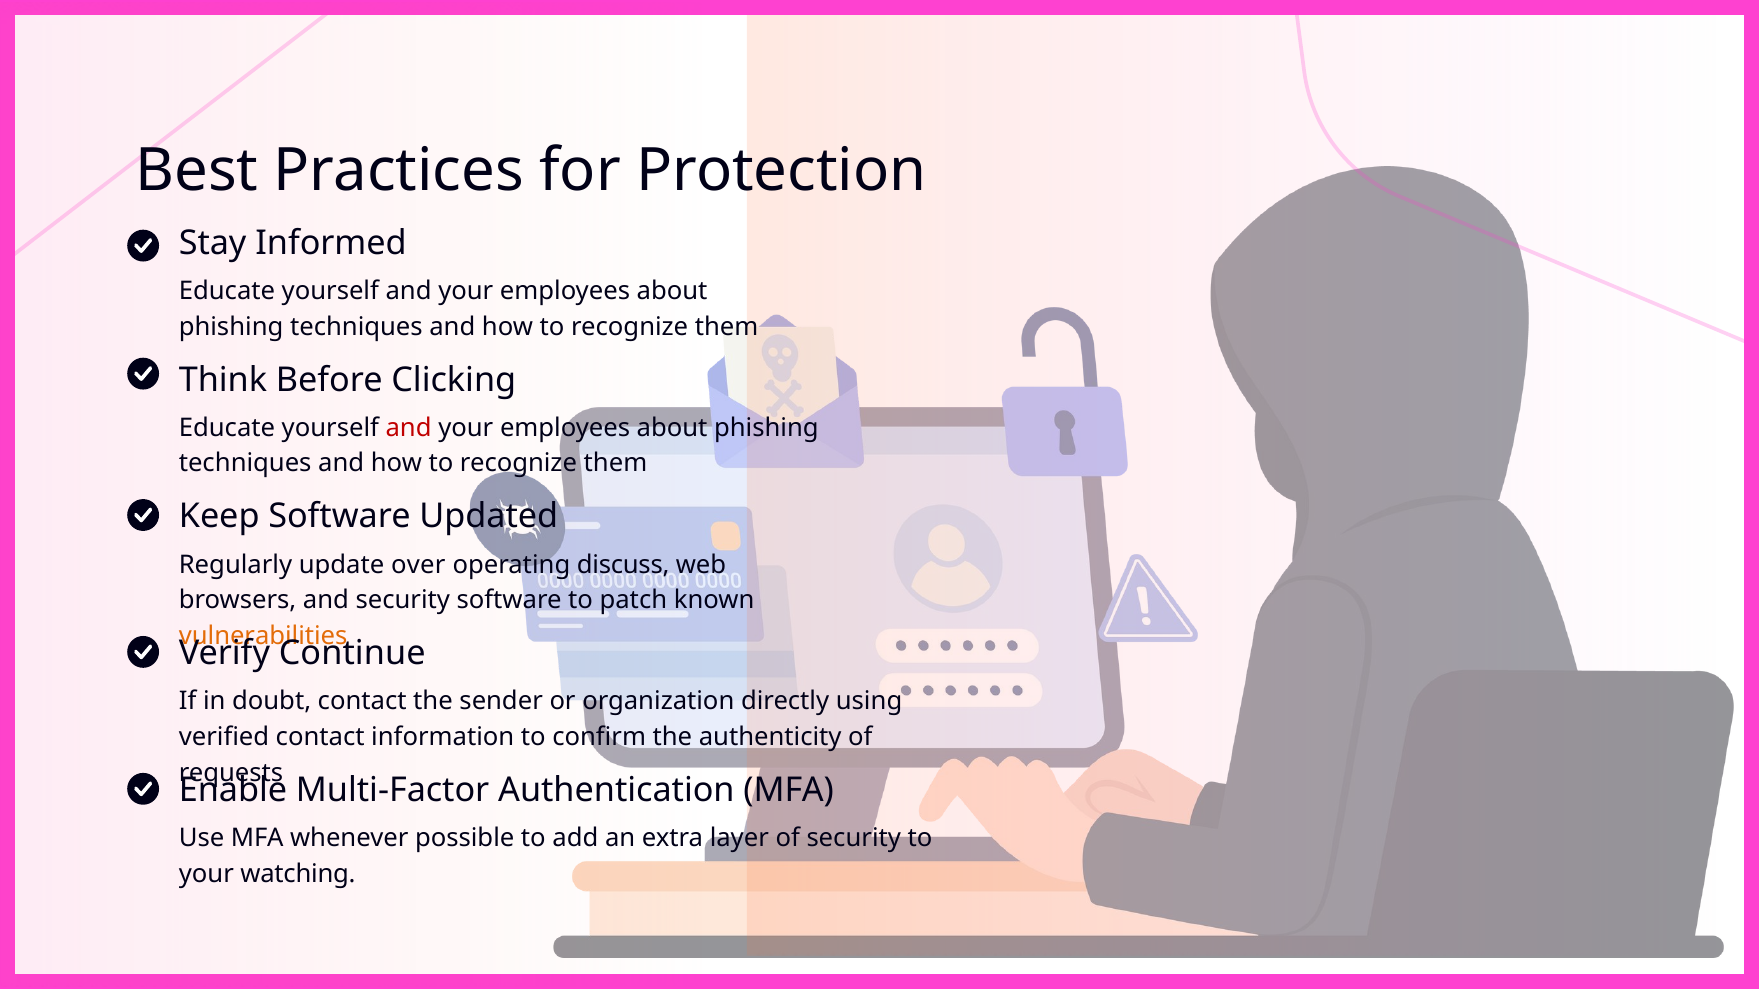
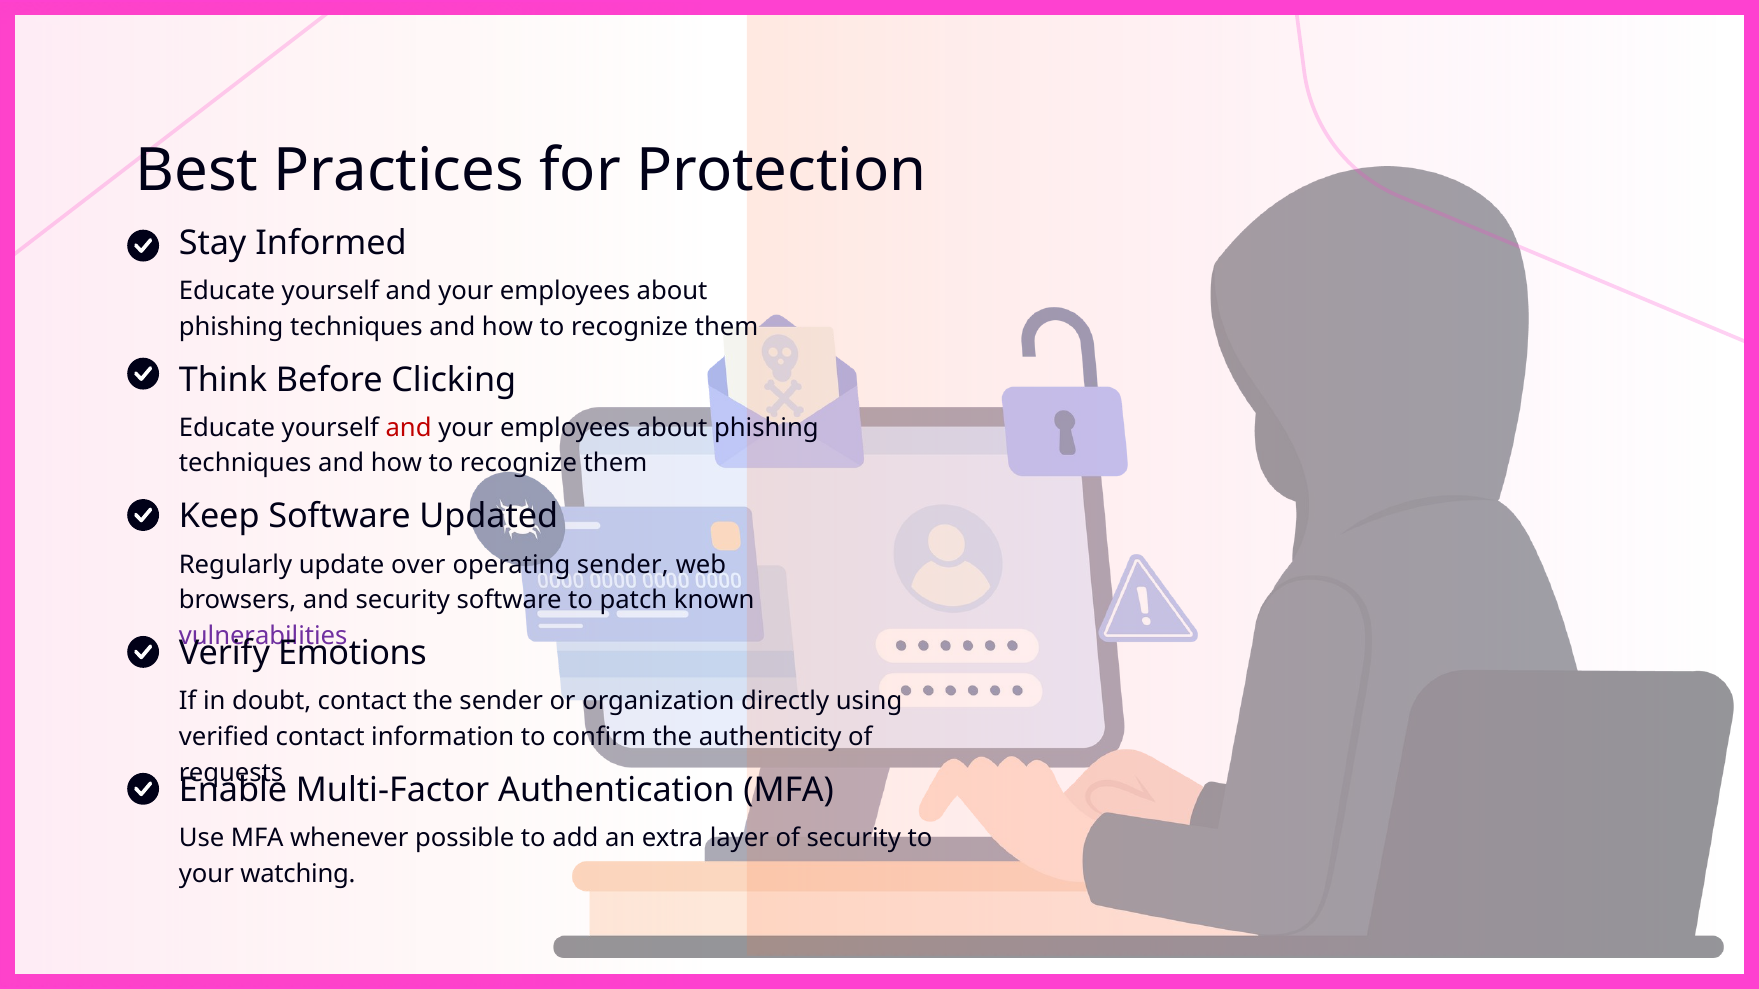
operating discuss: discuss -> sender (623, 565)
vulnerabilities colour: orange -> purple (263, 637)
Continue: Continue -> Emotions (352, 654)
